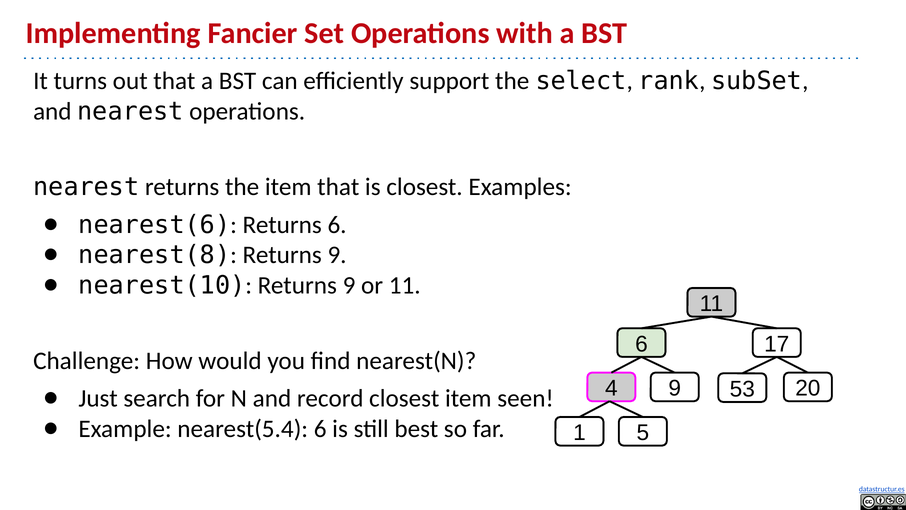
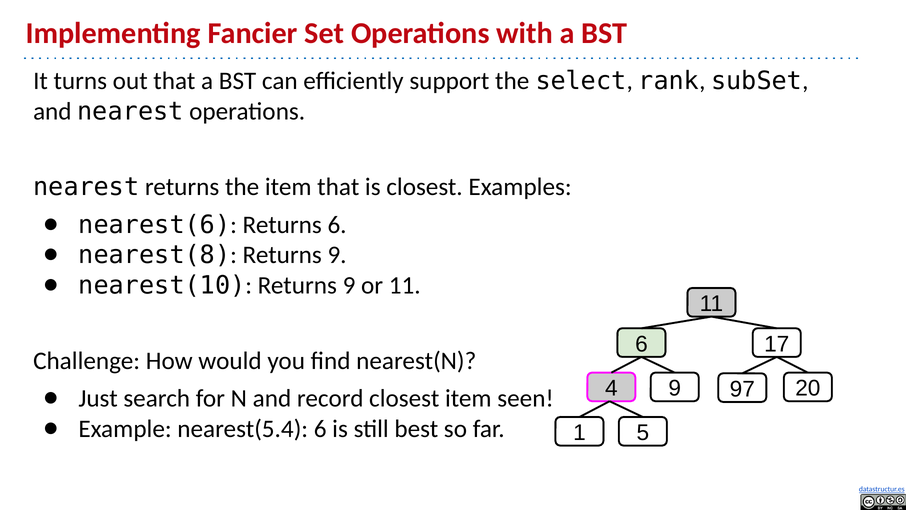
53: 53 -> 97 (742, 389)
